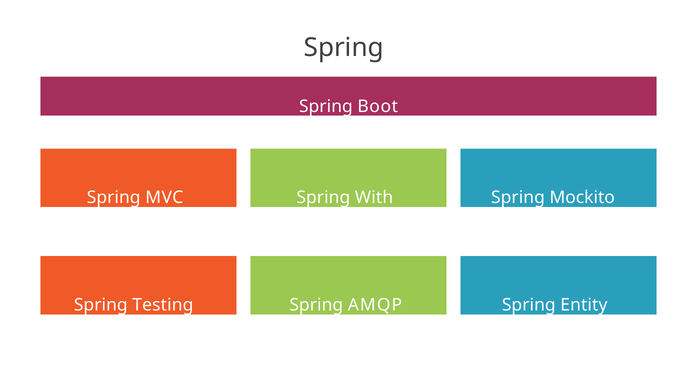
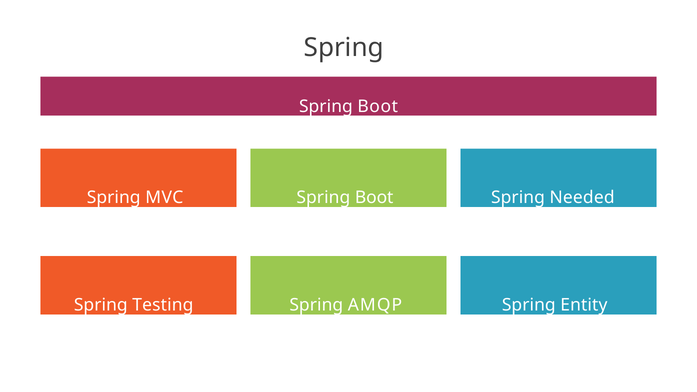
With: With -> Boot (374, 198)
Mockito: Mockito -> Needed (582, 198)
